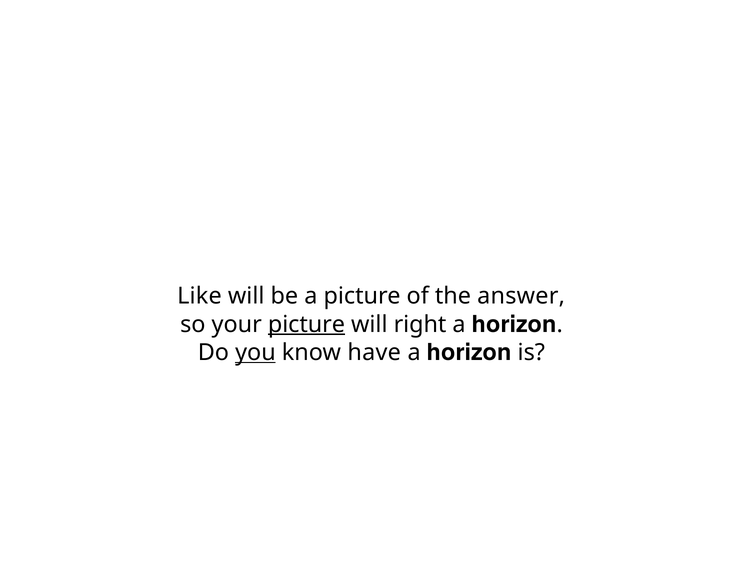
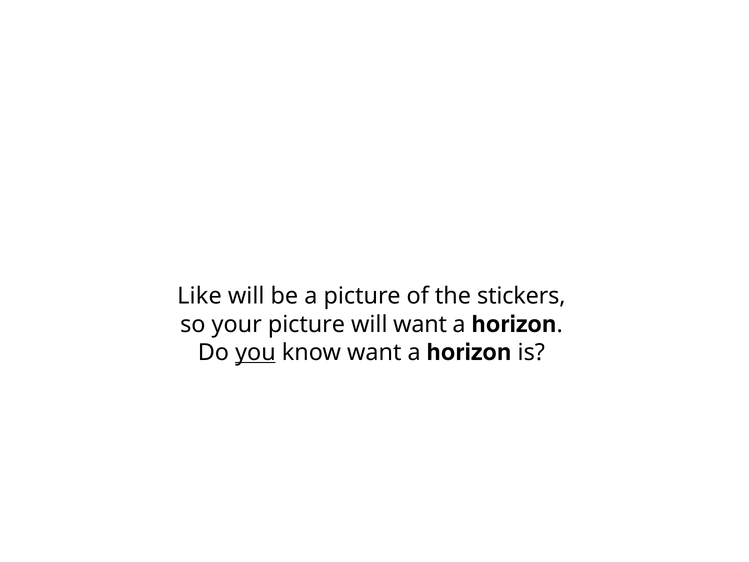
answer: answer -> stickers (521, 296)
picture underline: present -> none (306, 324)
will right: right -> want (420, 324)
know have: have -> want (374, 352)
